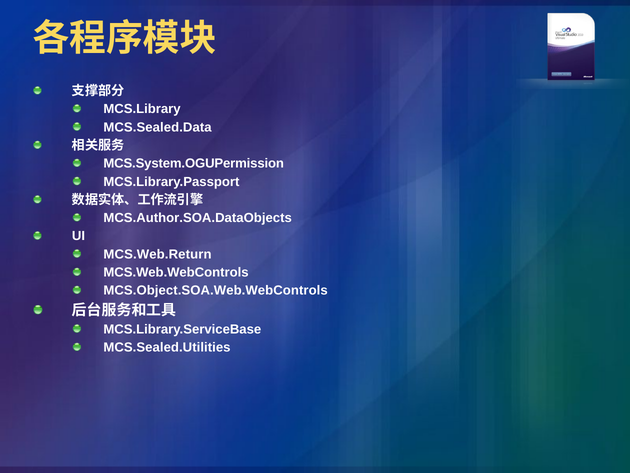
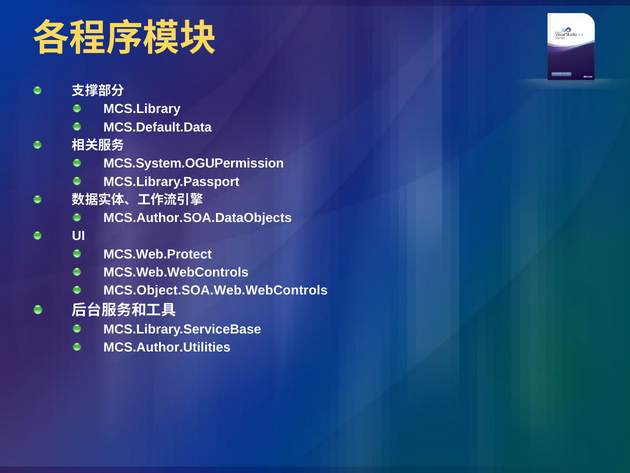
MCS.Sealed.Data: MCS.Sealed.Data -> MCS.Default.Data (158, 127)
MCS.Web.Return: MCS.Web.Return -> MCS.Web.Protect (158, 254)
MCS.Sealed.Utilities: MCS.Sealed.Utilities -> MCS.Author.Utilities (167, 347)
